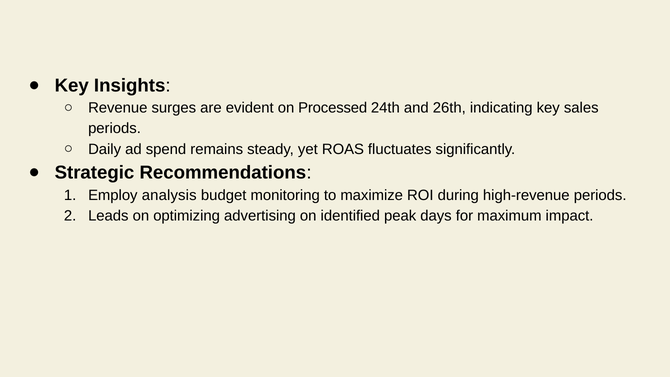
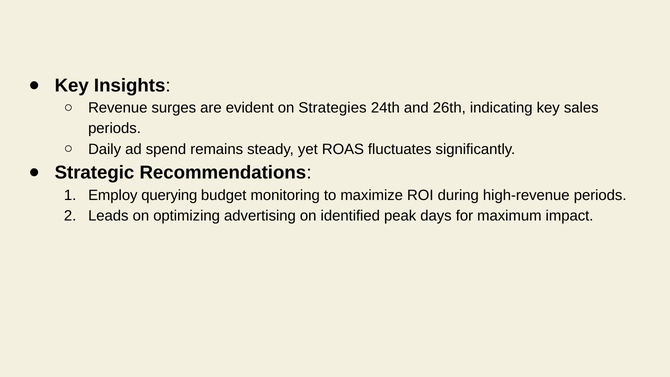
Processed: Processed -> Strategies (333, 108)
analysis: analysis -> querying (169, 195)
